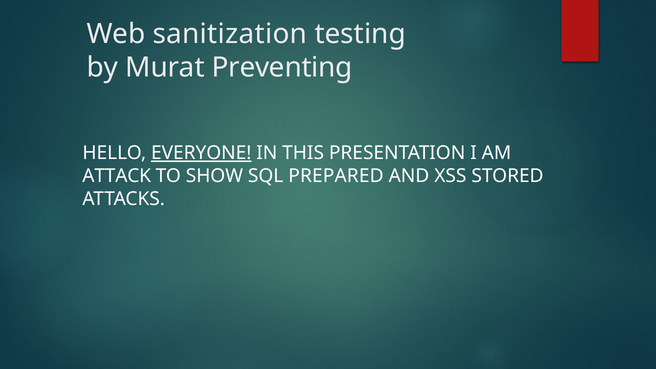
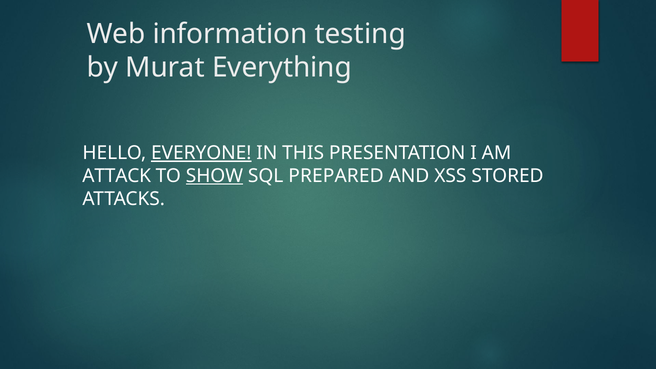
sanitization: sanitization -> information (230, 34)
Preventing: Preventing -> Everything (282, 67)
SHOW underline: none -> present (214, 176)
